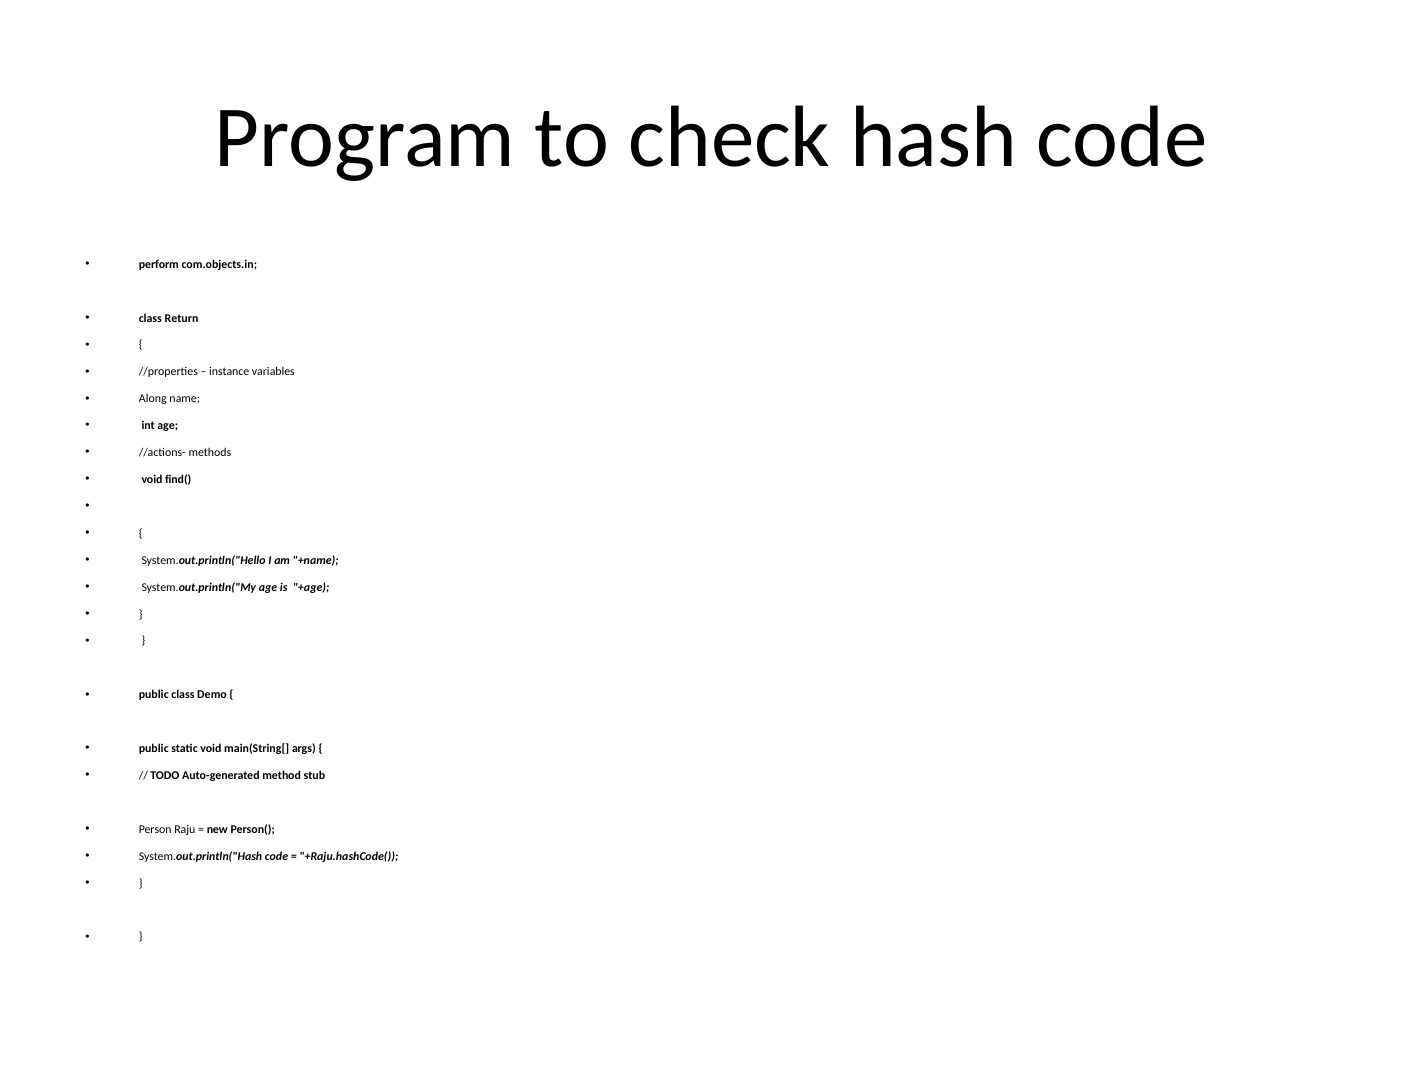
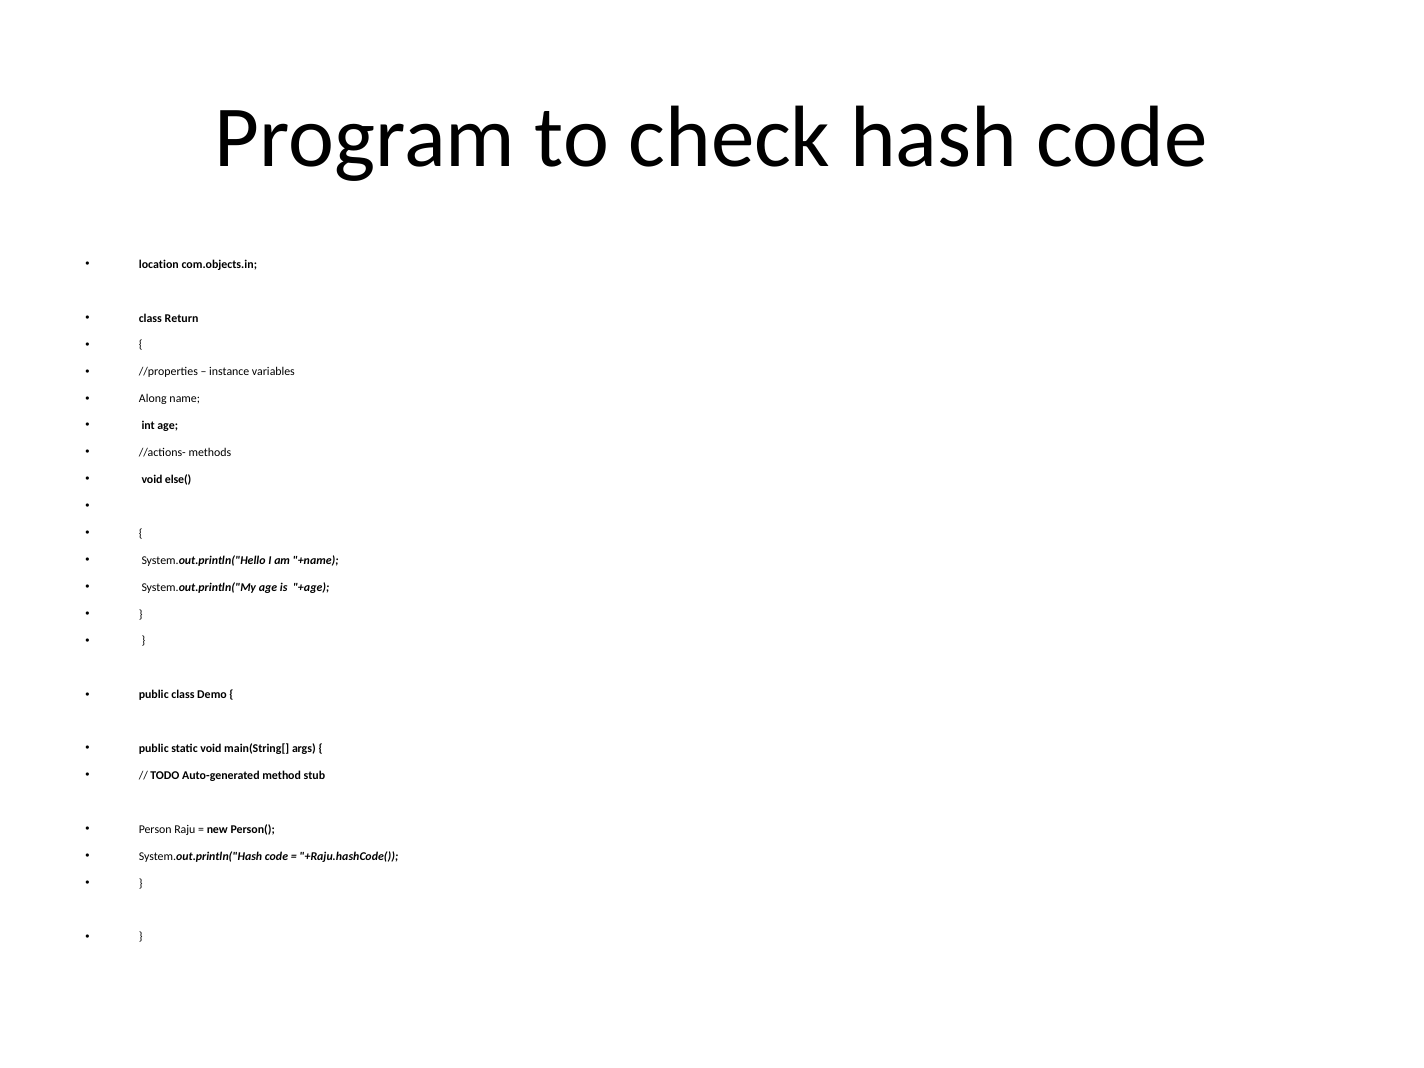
perform: perform -> location (159, 264)
find(: find( -> else( (178, 480)
